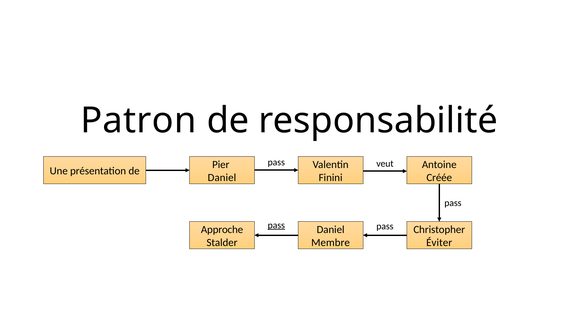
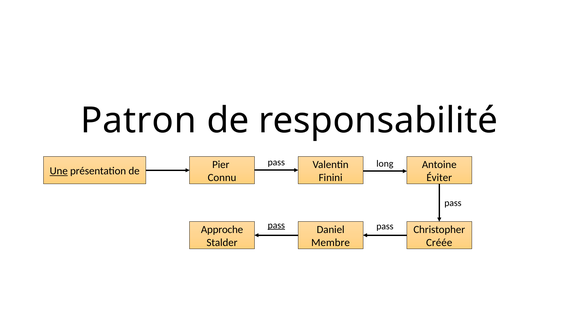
veut: veut -> long (385, 164)
Une underline: none -> present (59, 171)
Daniel: Daniel -> Connu (222, 178)
Créée: Créée -> Éviter (439, 178)
Éviter: Éviter -> Créée (439, 243)
